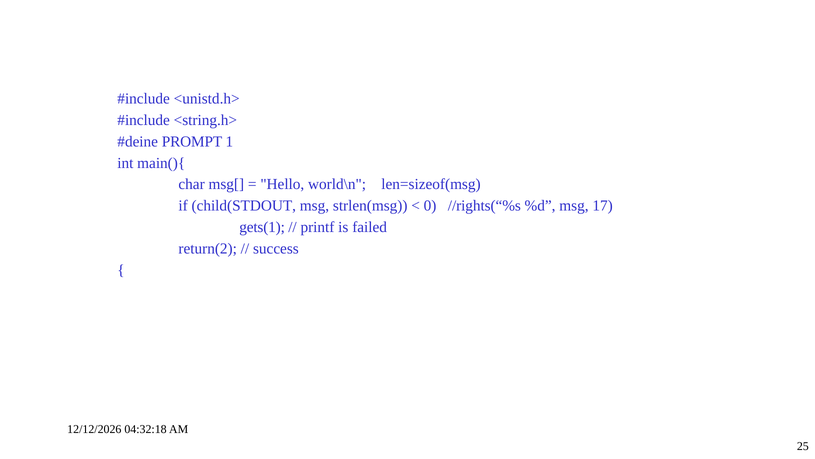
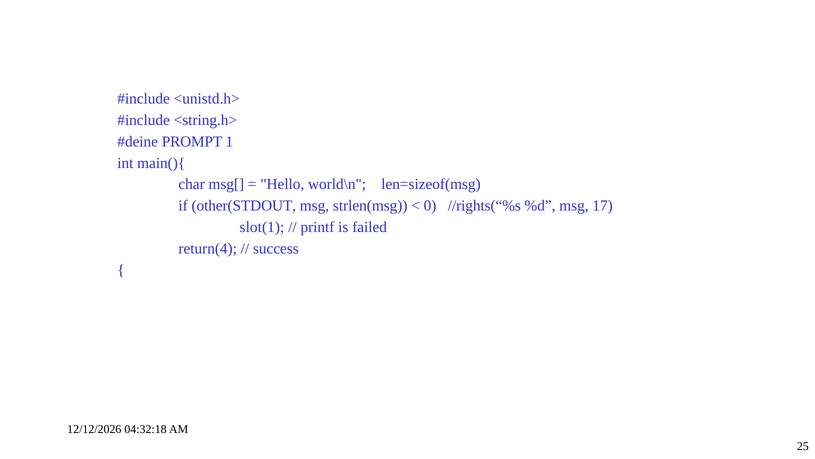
child(STDOUT: child(STDOUT -> other(STDOUT (244, 206)
gets(1: gets(1 -> slot(1 (262, 227)
return(2: return(2 -> return(4 (208, 248)
